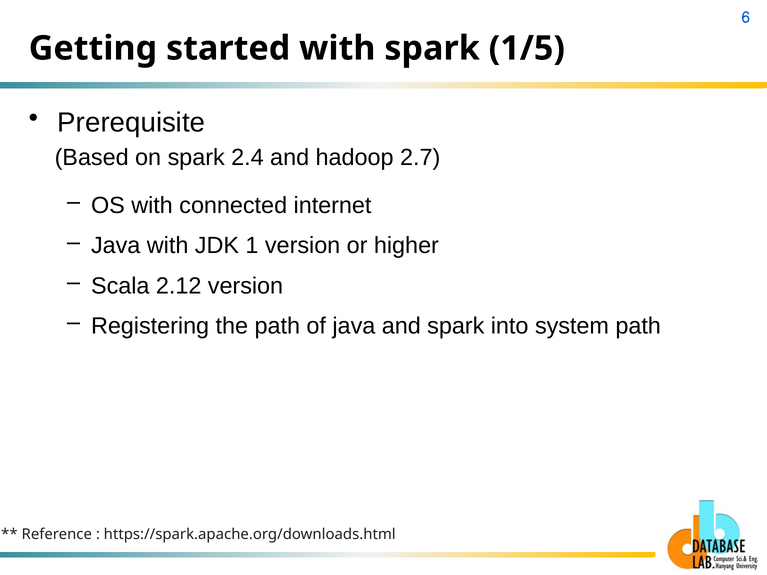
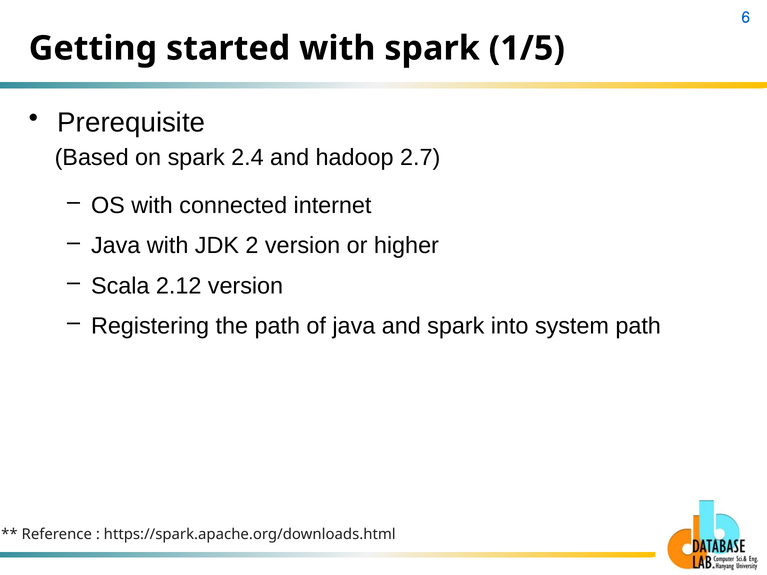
1: 1 -> 2 (252, 246)
